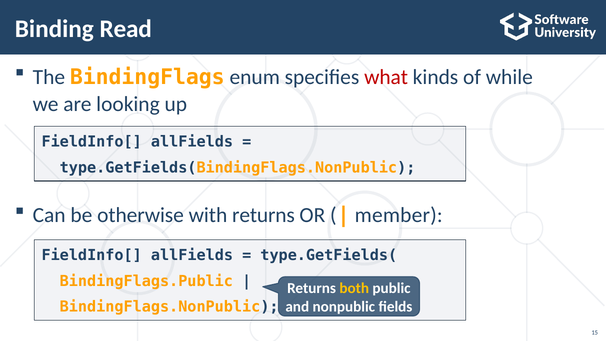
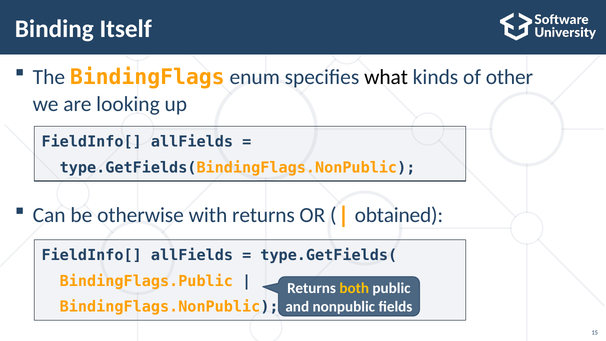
Read: Read -> Itself (126, 29)
what colour: red -> black (386, 77)
while: while -> other (509, 77)
member: member -> obtained (399, 215)
